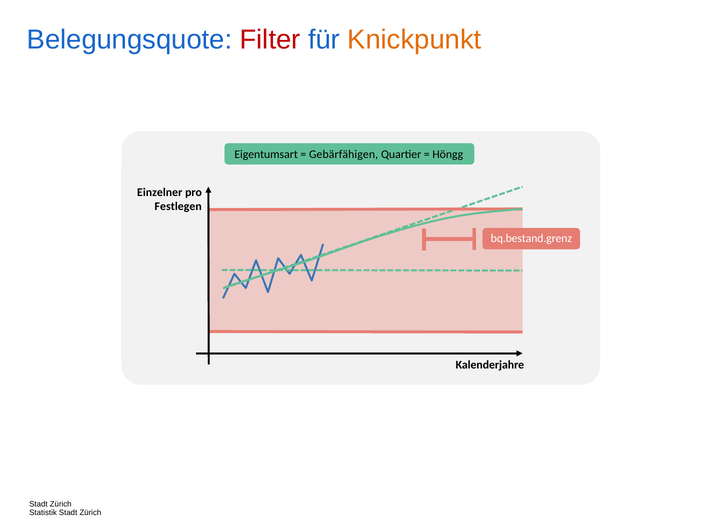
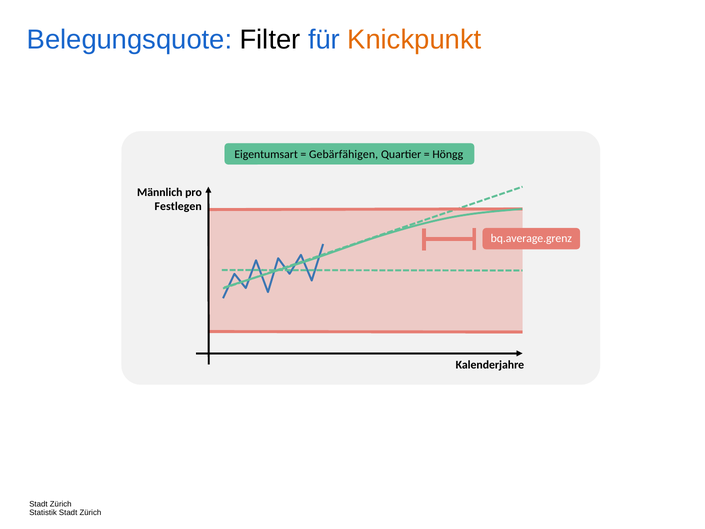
Filter colour: red -> black (270, 40)
Einzelner: Einzelner -> Männlich (160, 192)
bq.bestand.grenz: bq.bestand.grenz -> bq.average.grenz (531, 238)
